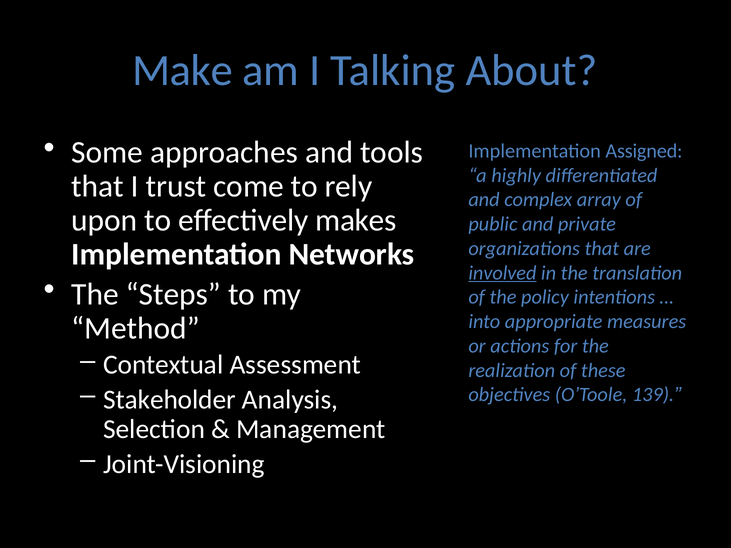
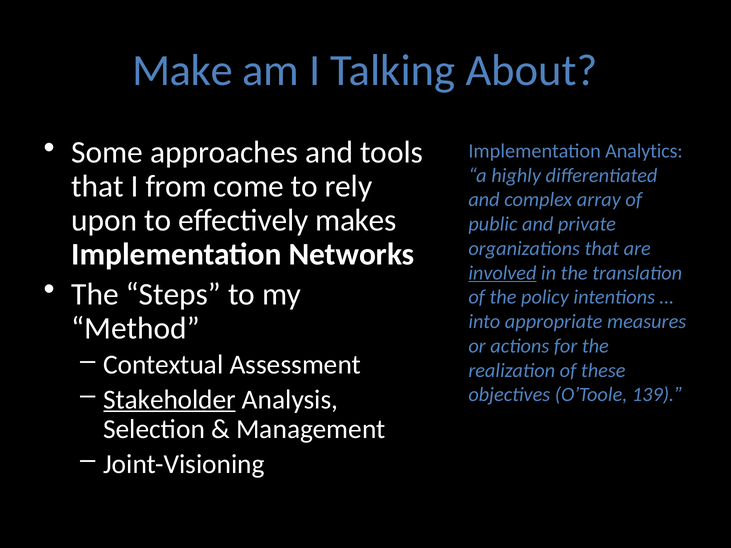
Assigned: Assigned -> Analytics (644, 151)
trust: trust -> from (176, 187)
Stakeholder underline: none -> present (170, 400)
